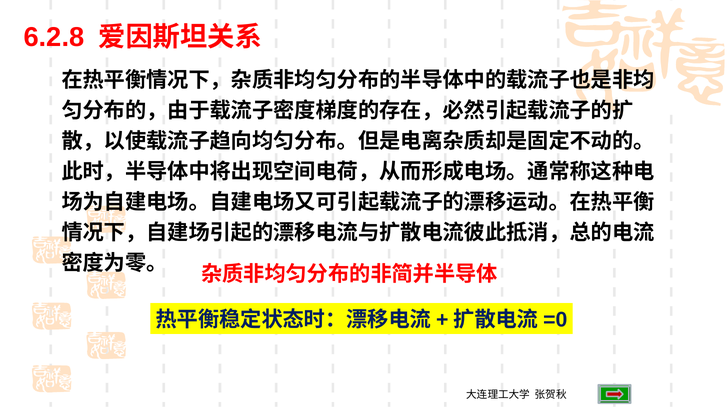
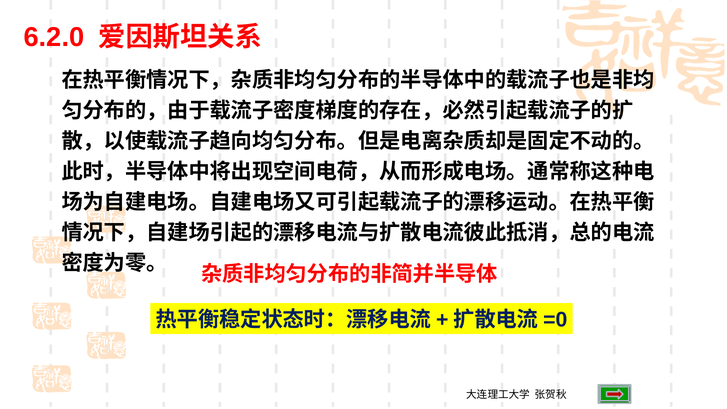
6.2.8: 6.2.8 -> 6.2.0 (54, 37)
